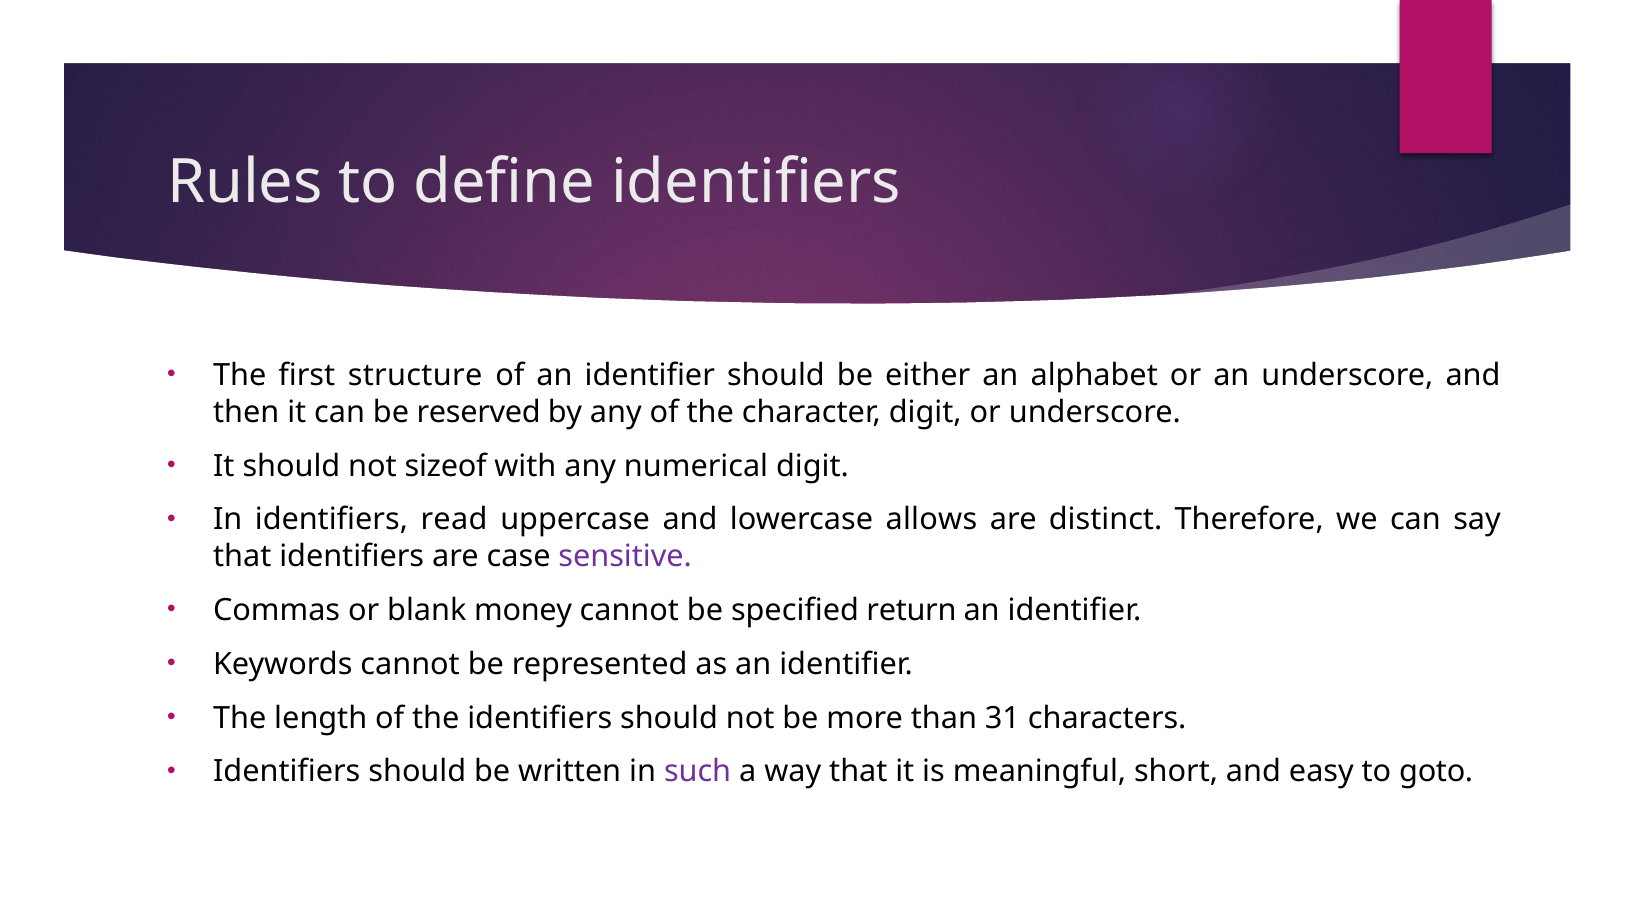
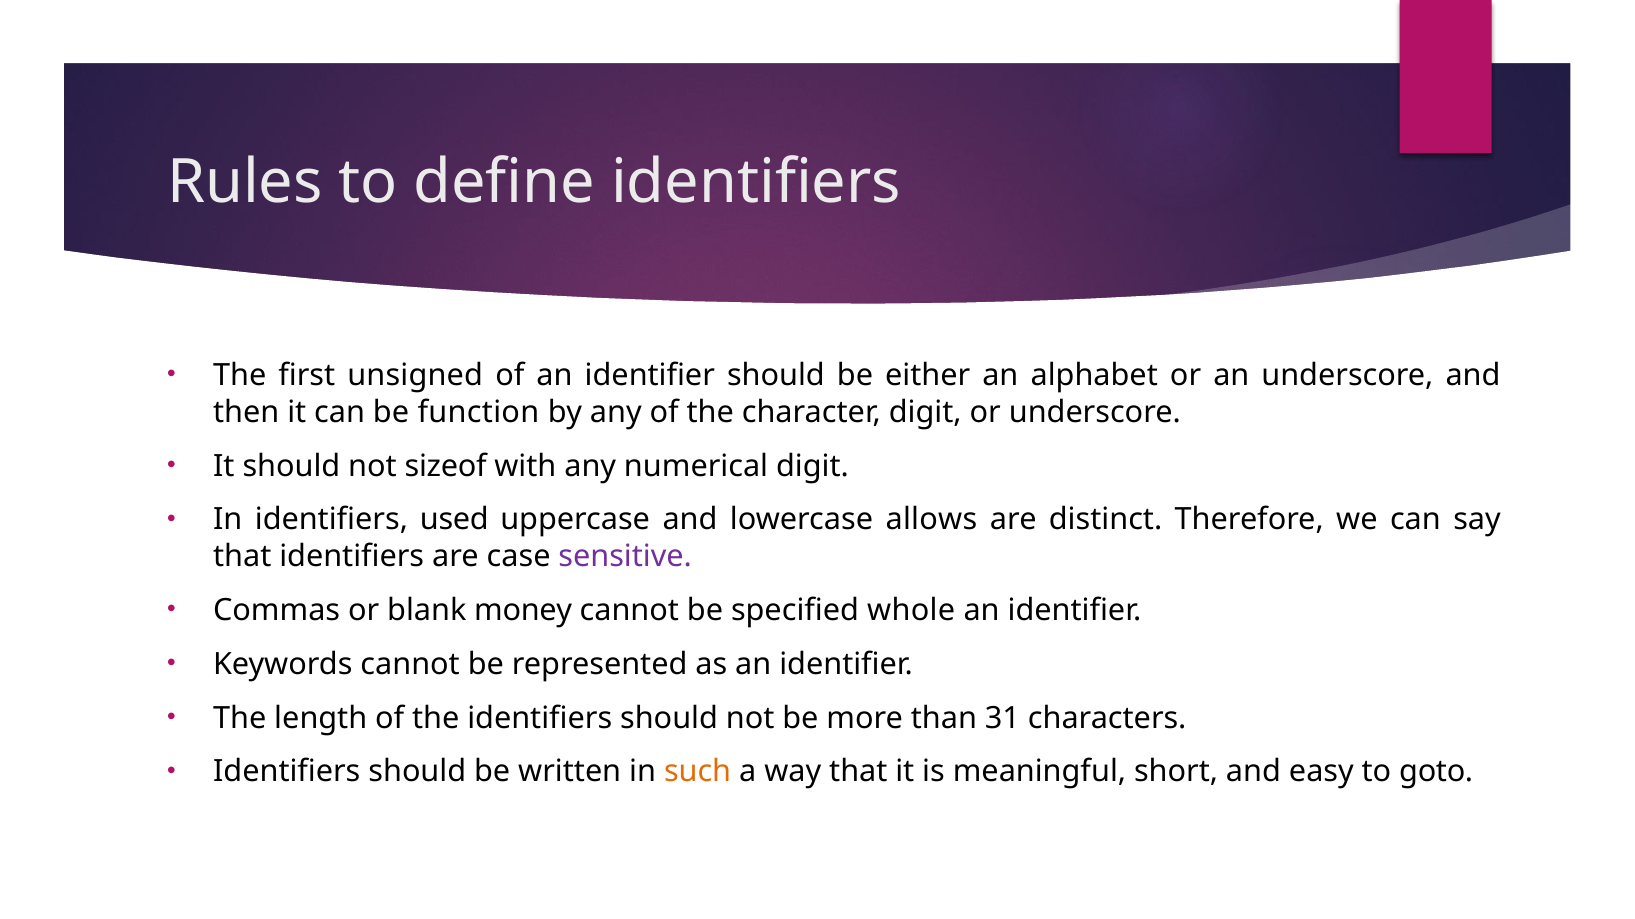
structure: structure -> unsigned (415, 376)
reserved: reserved -> function (478, 413)
read: read -> used (454, 520)
return: return -> whole (911, 611)
such colour: purple -> orange (698, 772)
